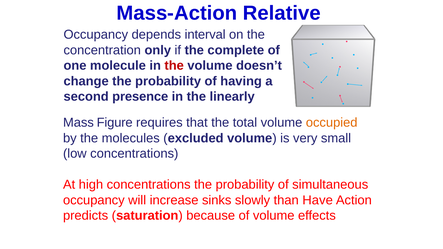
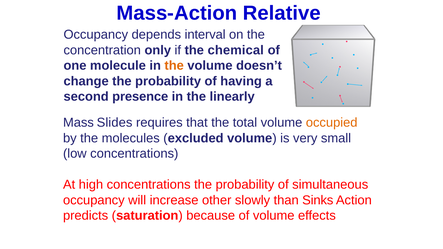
complete: complete -> chemical (236, 50)
the colour: red -> orange (174, 66)
Figure: Figure -> Slides (115, 123)
sinks: sinks -> other (217, 200)
Have: Have -> Sinks (318, 200)
